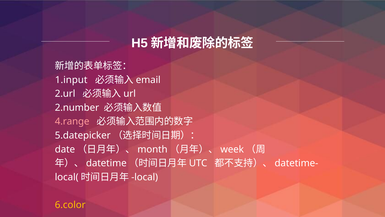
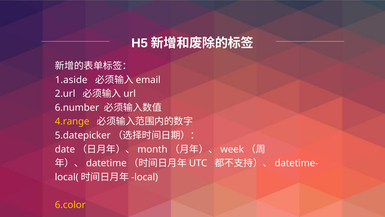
1.input: 1.input -> 1.aside (71, 80)
2.number: 2.number -> 6.number (77, 107)
4.range colour: pink -> yellow (72, 121)
